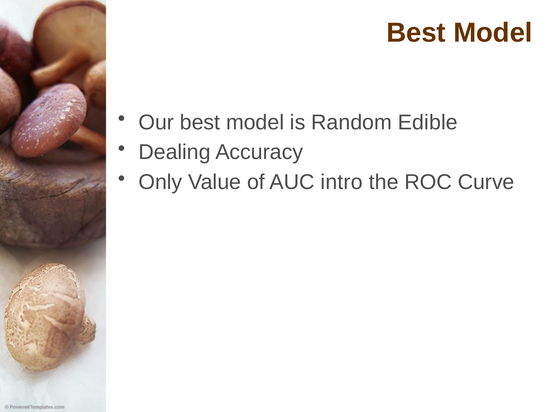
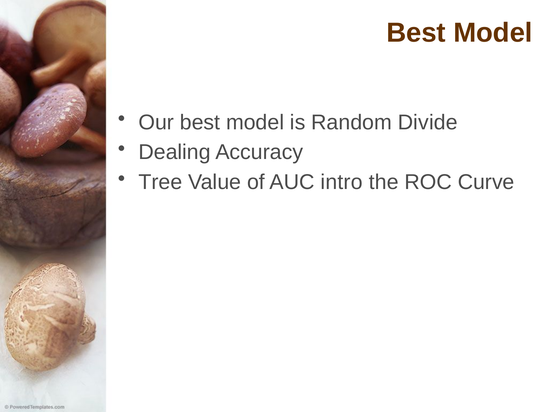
Edible: Edible -> Divide (428, 122)
Only: Only -> Tree (160, 182)
